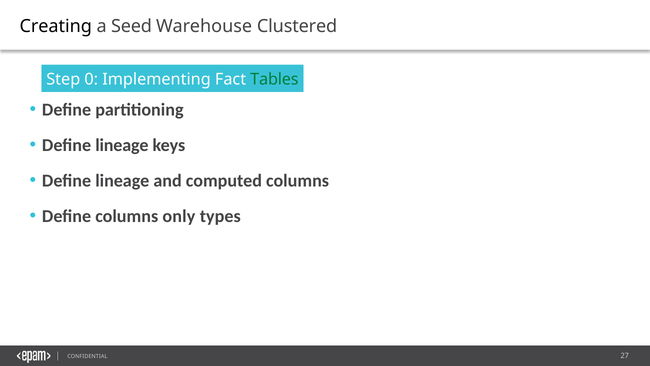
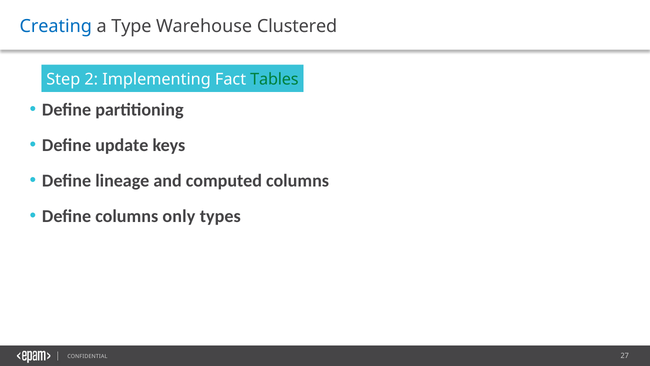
Creating colour: black -> blue (56, 26)
Seed: Seed -> Type (131, 26)
0: 0 -> 2 (91, 79)
lineage: lineage -> update (122, 145)
